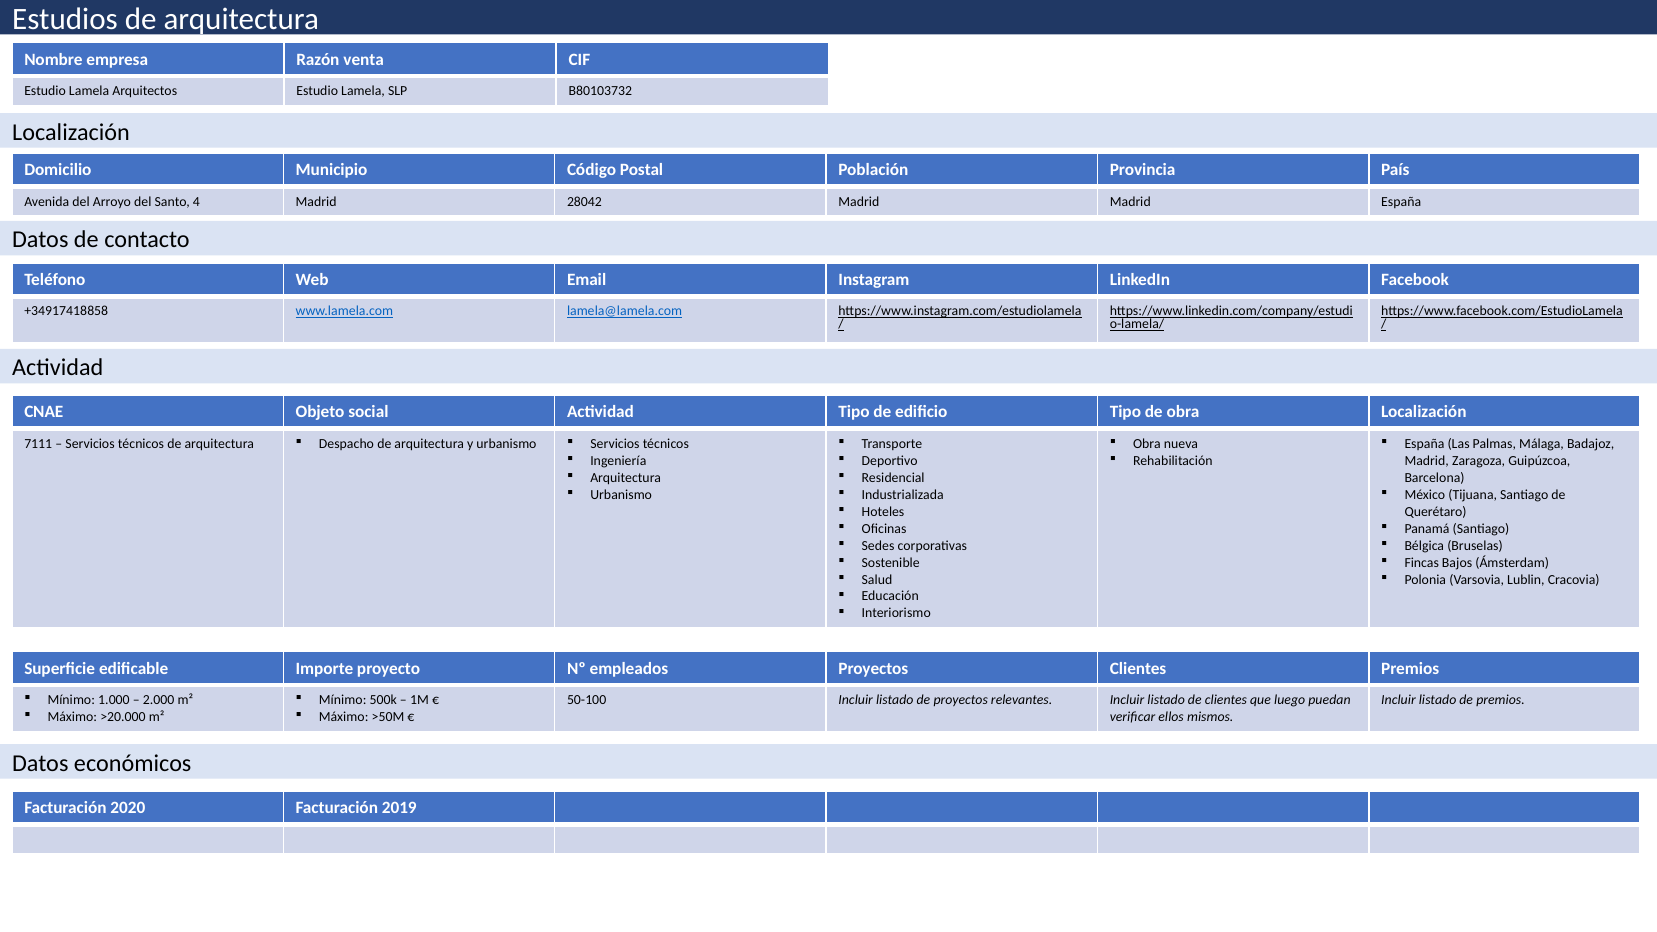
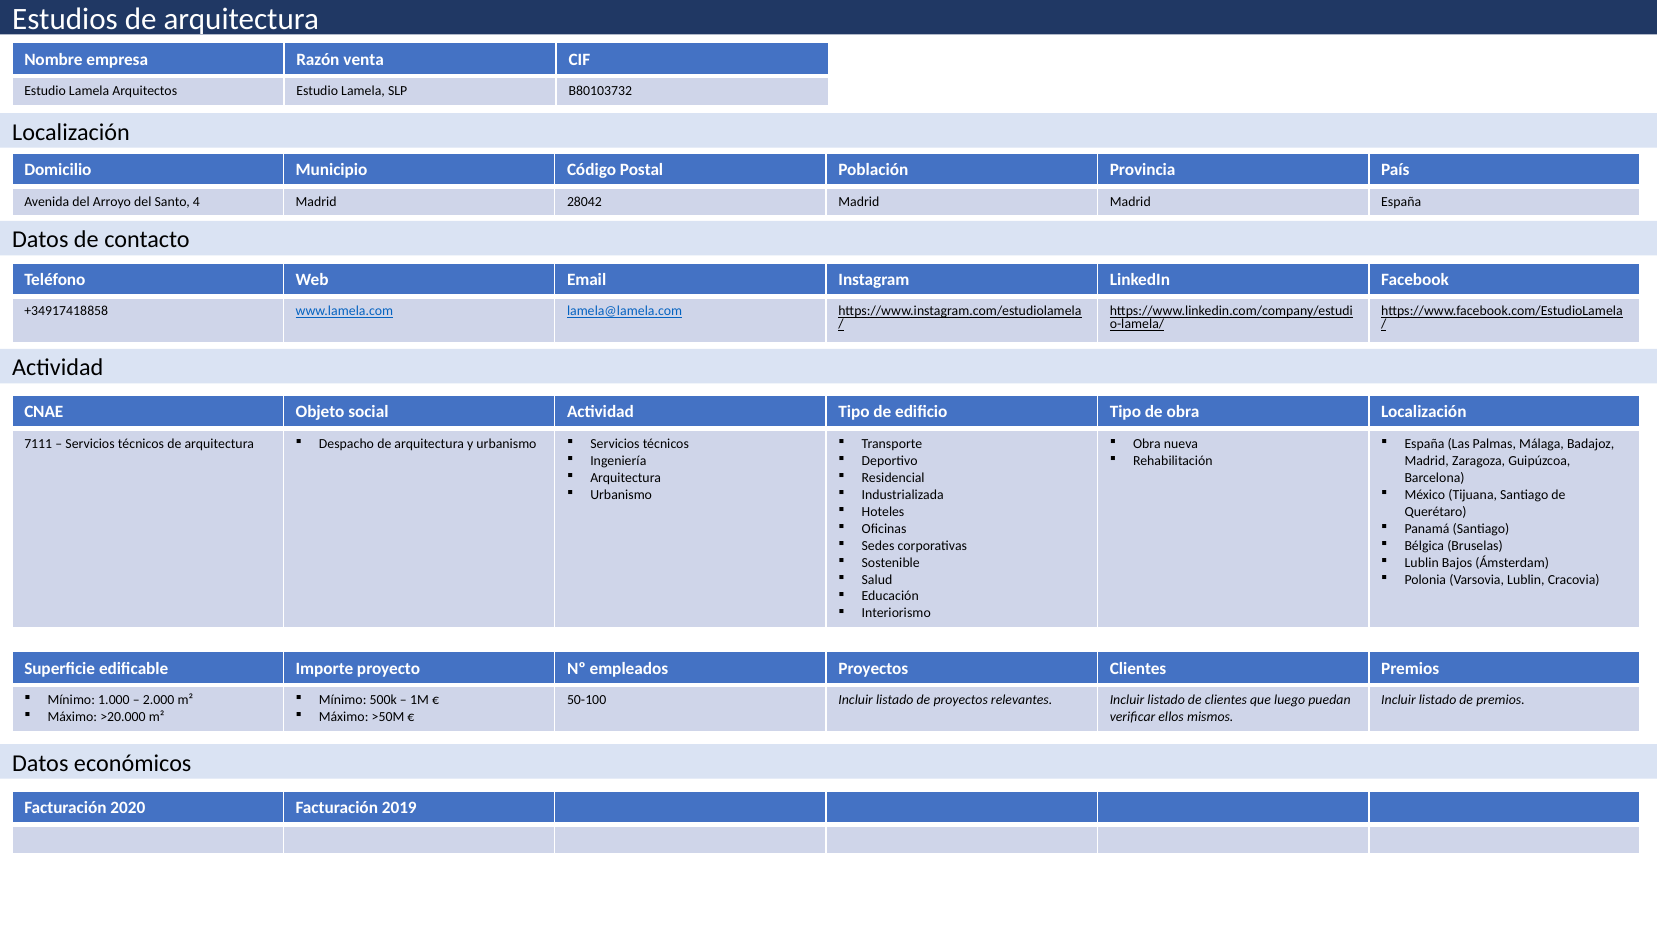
Fincas: Fincas -> Lublin (1422, 563)
